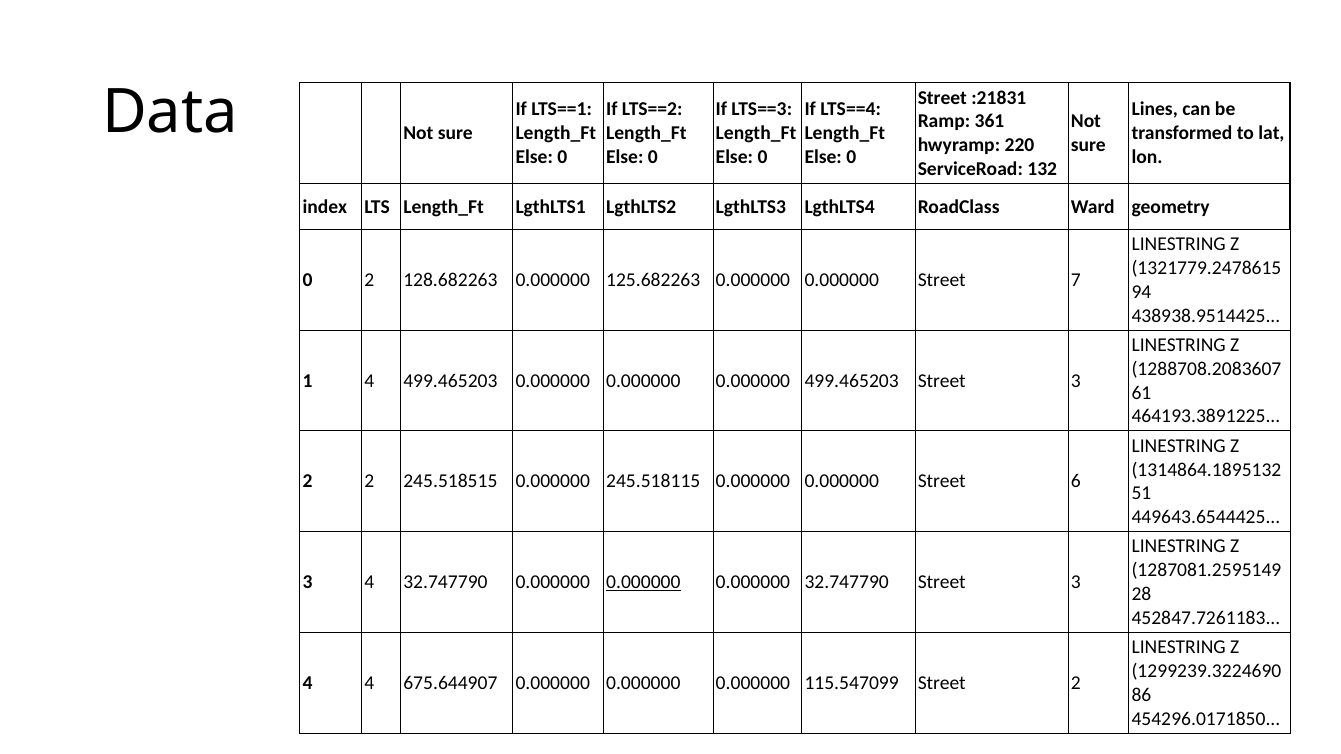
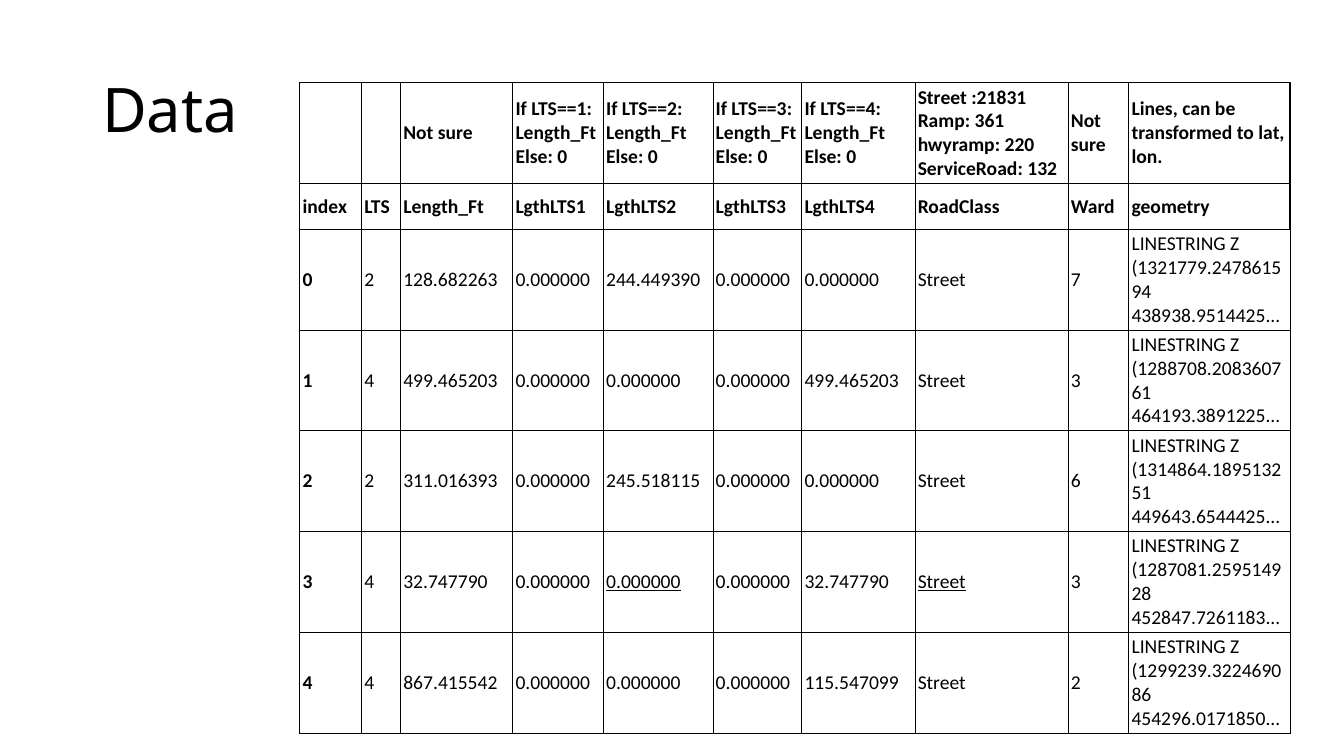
125.682263: 125.682263 -> 244.449390 (653, 280)
245.518515: 245.518515 -> 311.016393 (450, 482)
Street underline: none -> present (942, 582)
675.644907: 675.644907 -> 867.415542 (450, 683)
